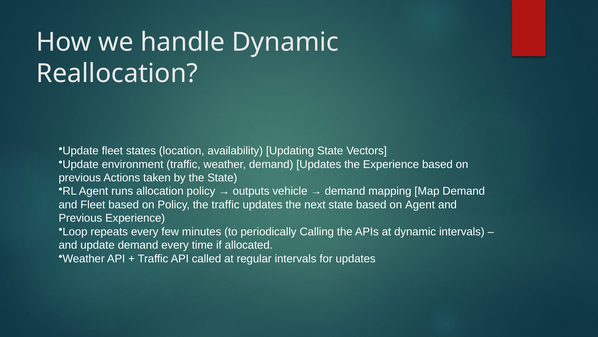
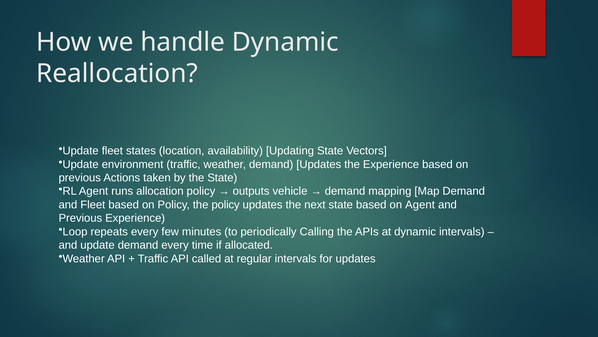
the traffic: traffic -> policy (226, 204)
